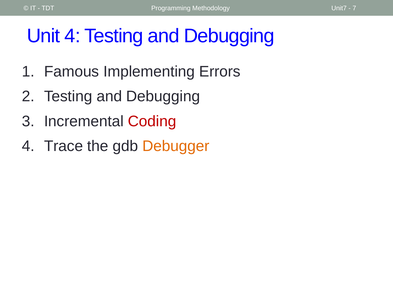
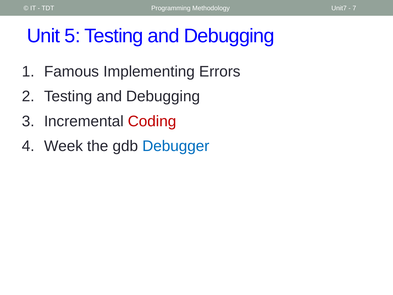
Unit 4: 4 -> 5 (73, 36)
Trace: Trace -> Week (64, 146)
Debugger colour: orange -> blue (176, 146)
